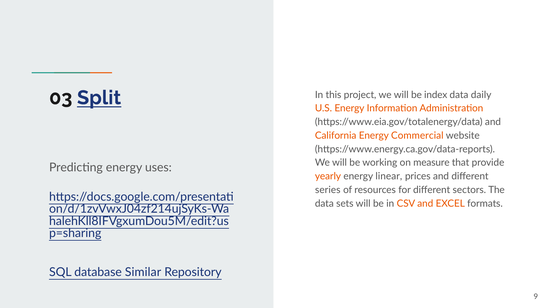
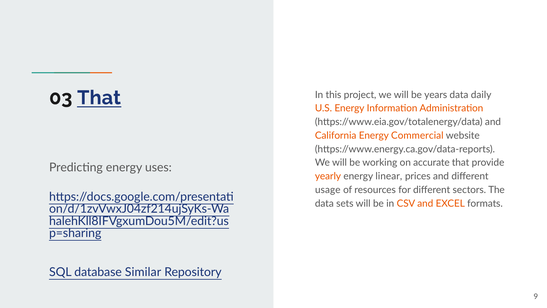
03 Split: Split -> That (99, 98)
index: index -> years (436, 95)
measure: measure -> accurate (431, 163)
series: series -> usage (328, 190)
